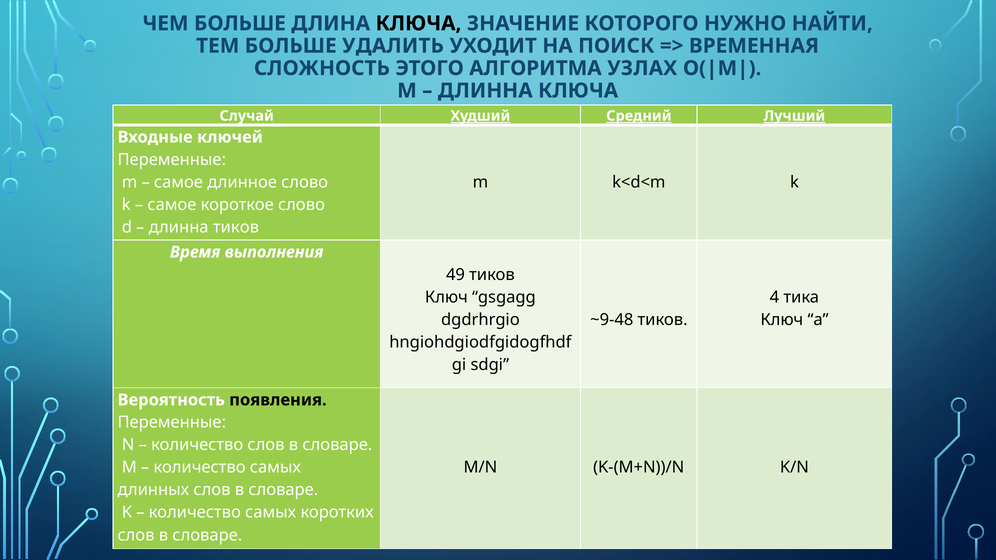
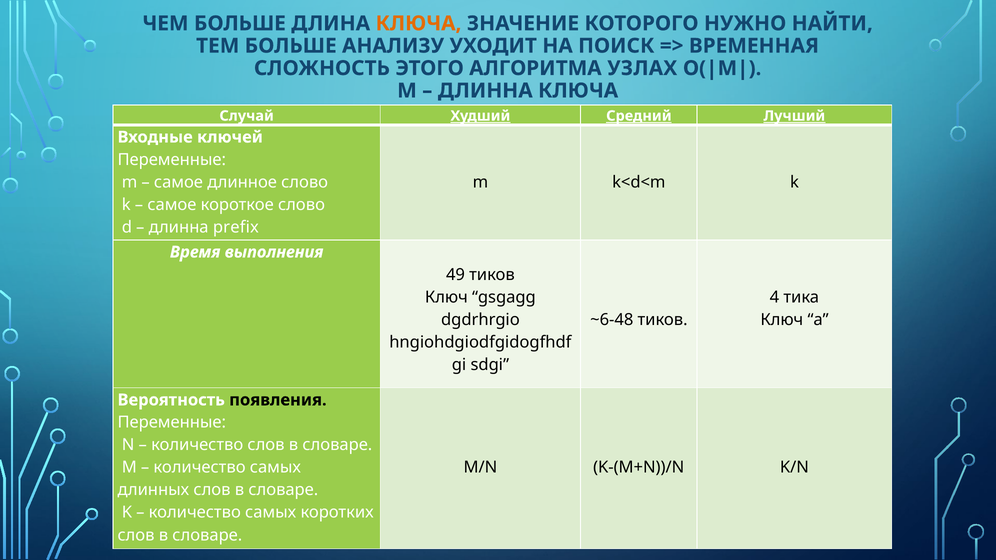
КЛЮЧА colour: black -> orange (418, 23)
УДАЛИТЬ: УДАЛИТЬ -> АНАЛИЗУ (393, 46)
длинна тиков: тиков -> prefix (236, 227)
~9-48: ~9-48 -> ~6-48 (612, 320)
